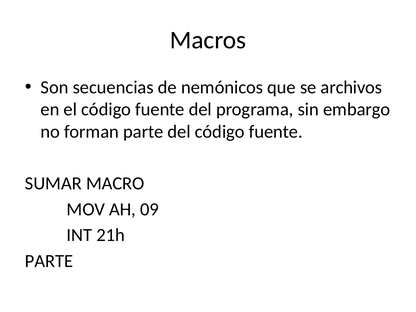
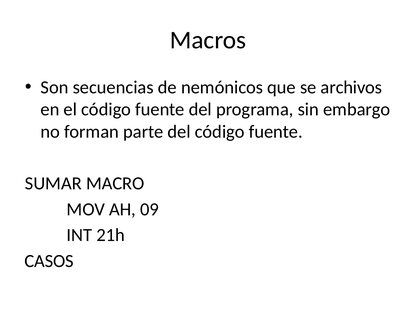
PARTE: PARTE -> CASOS (49, 261)
